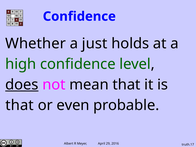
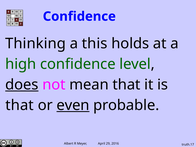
Whether: Whether -> Thinking (36, 43)
just: just -> this (95, 43)
even underline: none -> present (73, 105)
